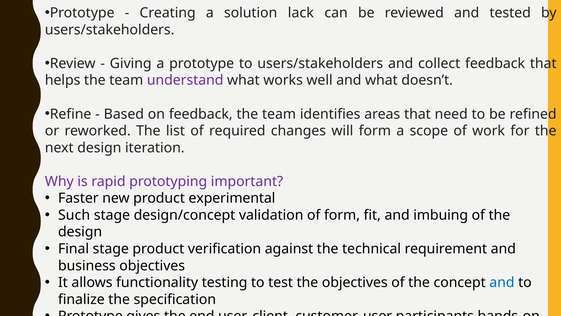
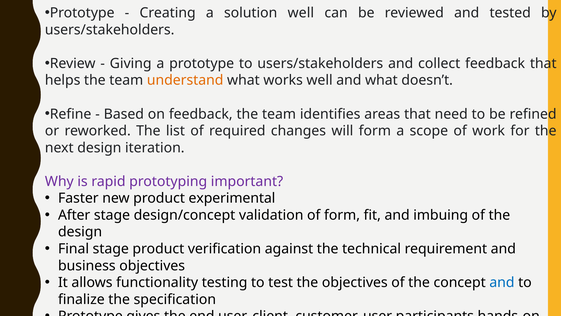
solution lack: lack -> well (301, 13)
understand colour: purple -> orange (185, 80)
Such: Such -> After (74, 215)
